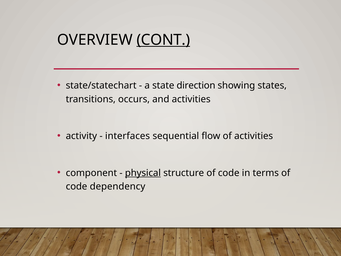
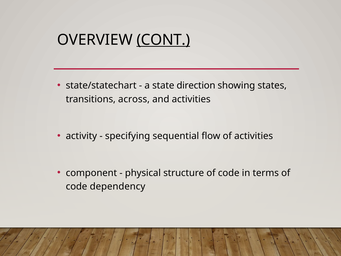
occurs: occurs -> across (134, 99)
interfaces: interfaces -> specifying (128, 136)
physical underline: present -> none (143, 173)
